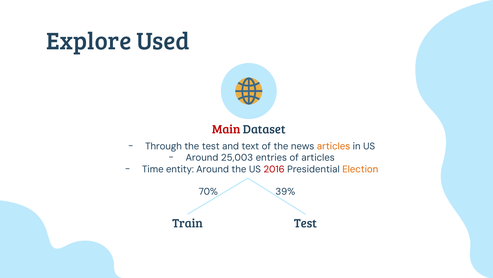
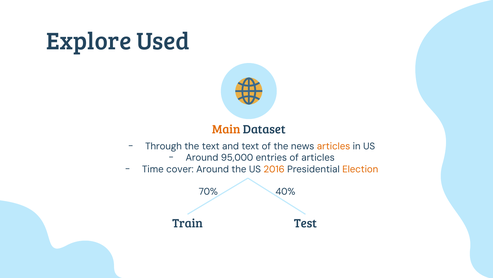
Main colour: red -> orange (226, 129)
the test: test -> text (211, 146)
25,003: 25,003 -> 95,000 (237, 157)
entity: entity -> cover (180, 169)
2016 colour: red -> orange (274, 169)
39%: 39% -> 40% (285, 191)
